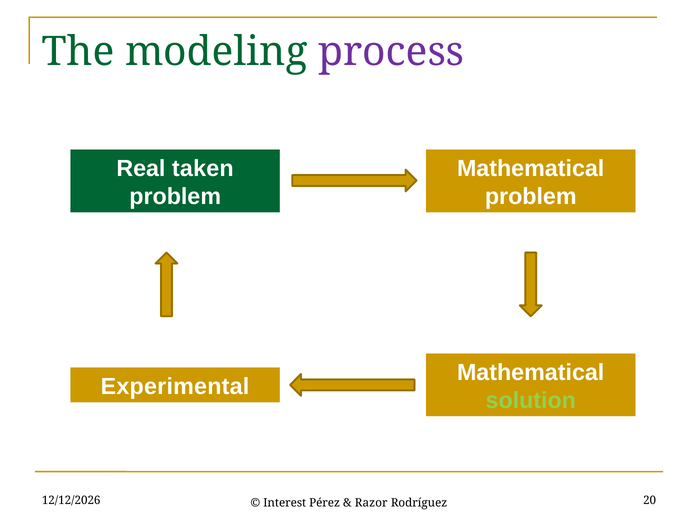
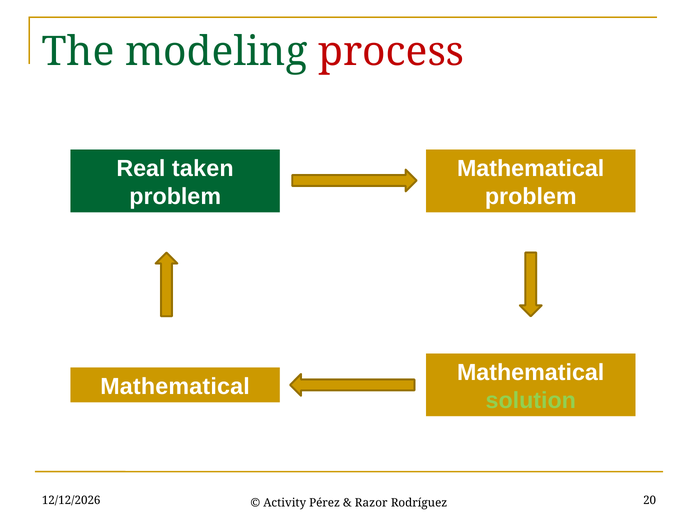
process colour: purple -> red (391, 52)
Experimental: Experimental -> Mathematical (175, 386)
Interest: Interest -> Activity (285, 502)
